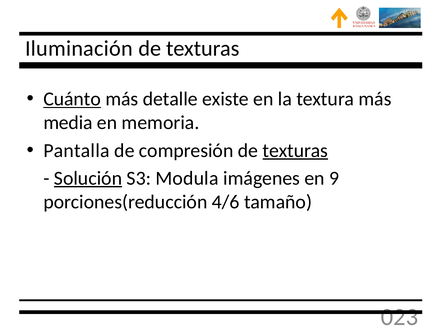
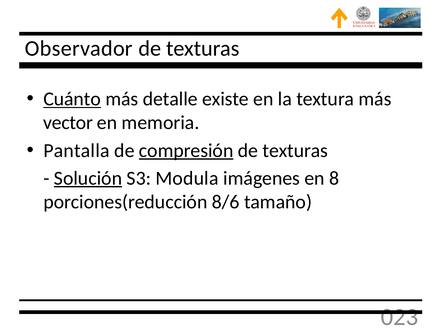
Iluminación: Iluminación -> Observador (79, 48)
media: media -> vector (68, 123)
compresión underline: none -> present (186, 150)
texturas underline: present -> none (295, 150)
9: 9 -> 8 (334, 178)
4/6: 4/6 -> 8/6 (226, 202)
